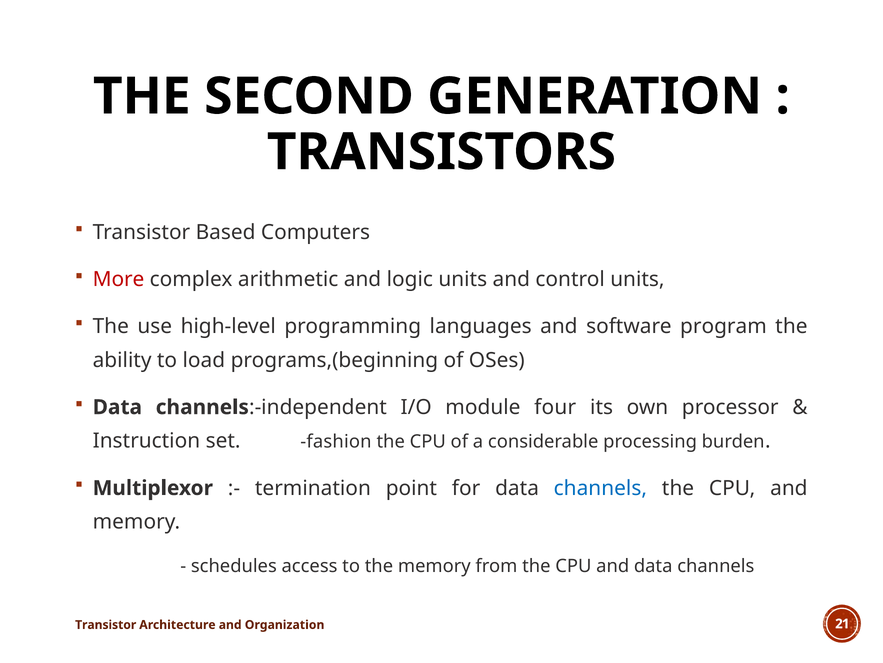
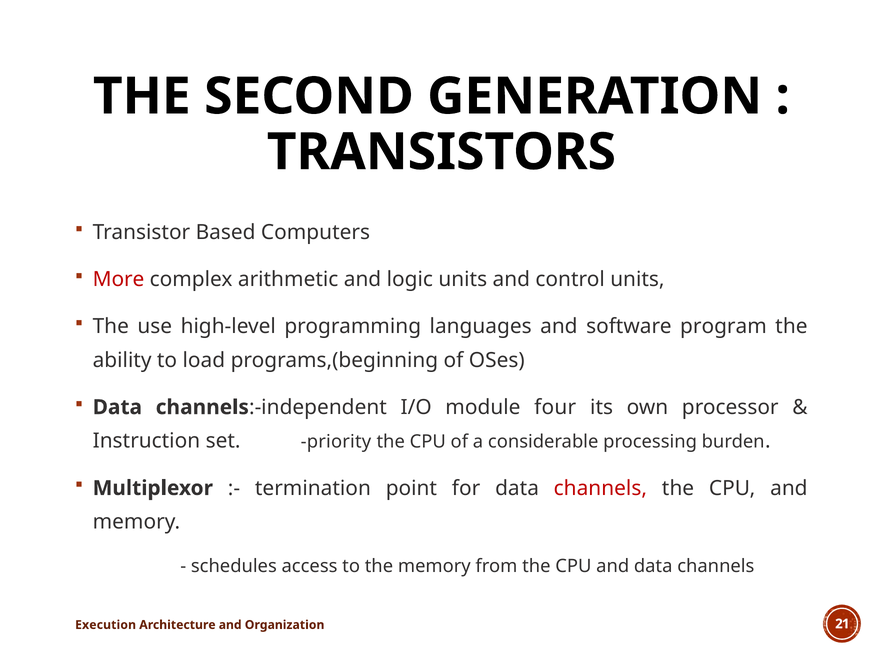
fashion: fashion -> priority (336, 441)
channels colour: blue -> red (600, 488)
Transistor: Transistor -> Execution (106, 624)
